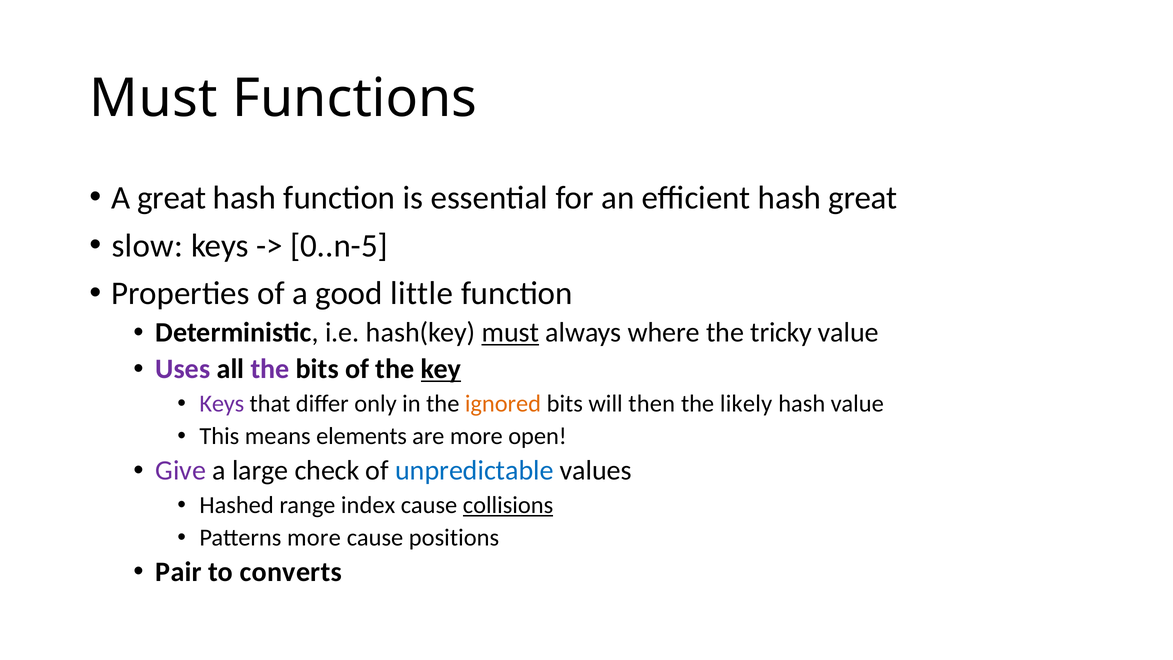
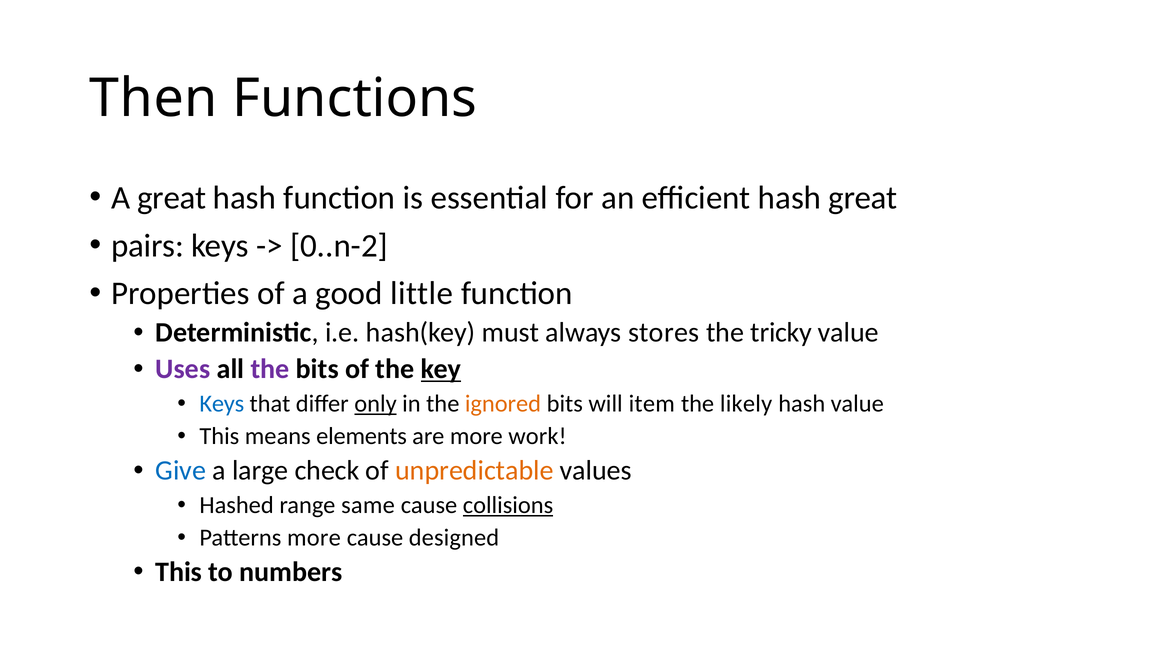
Must: Must -> Then (154, 99)
slow: slow -> pairs (148, 246)
0..n-5: 0..n-5 -> 0..n-2 (339, 246)
must underline: present -> none (510, 333)
where: where -> stores (664, 333)
Keys colour: purple -> blue (222, 404)
only underline: none -> present (375, 404)
then: then -> item (652, 404)
open: open -> work (537, 436)
Give colour: purple -> blue (181, 470)
unpredictable colour: blue -> orange (474, 470)
index: index -> same (368, 505)
positions: positions -> designed (454, 537)
Pair: Pair -> This (179, 572)
converts: converts -> numbers (291, 572)
